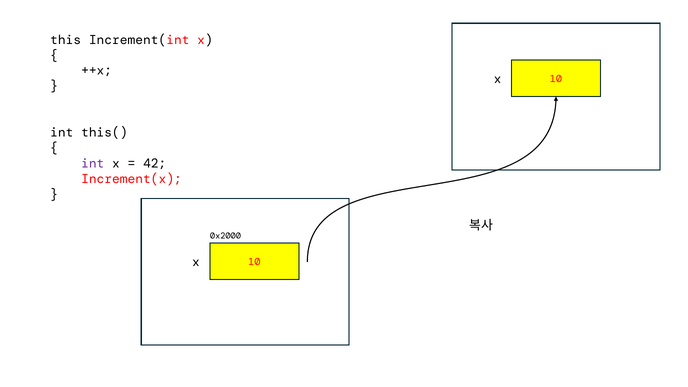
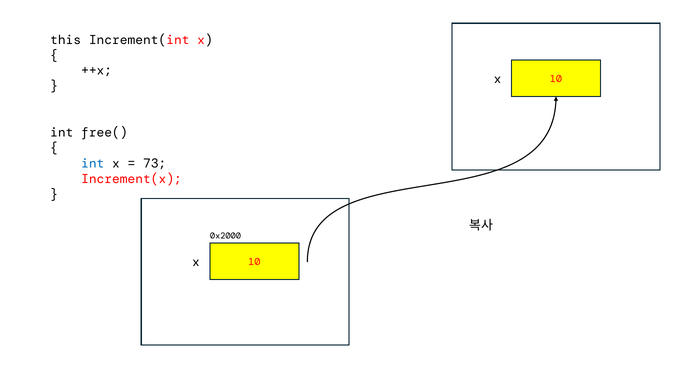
this(: this( -> free( (104, 133)
int colour: purple -> blue (93, 164)
42: 42 -> 73 (155, 164)
